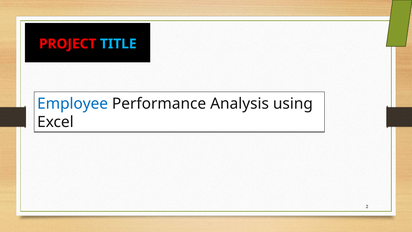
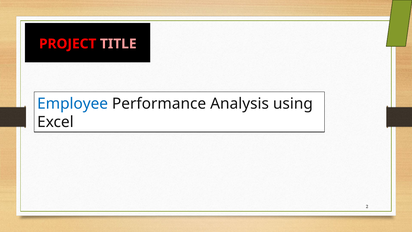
TITLE colour: light blue -> pink (118, 44)
